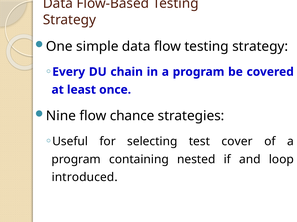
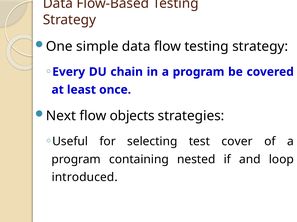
Nine: Nine -> Next (61, 116)
chance: chance -> objects (132, 116)
